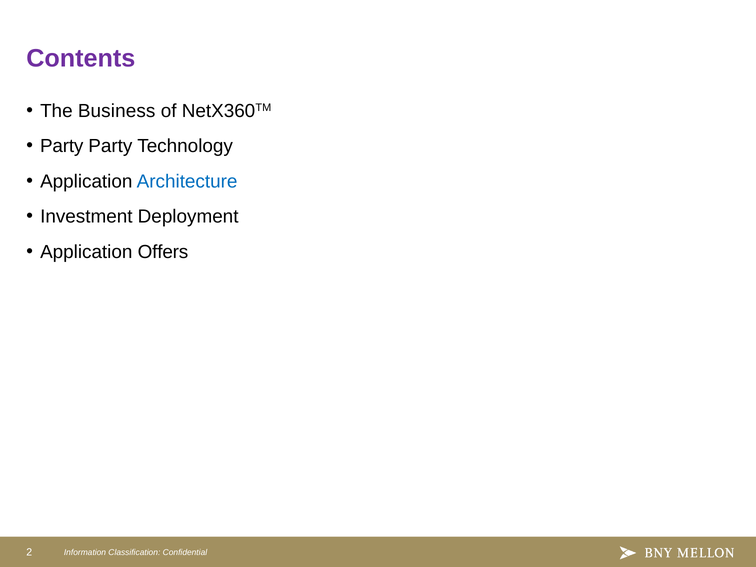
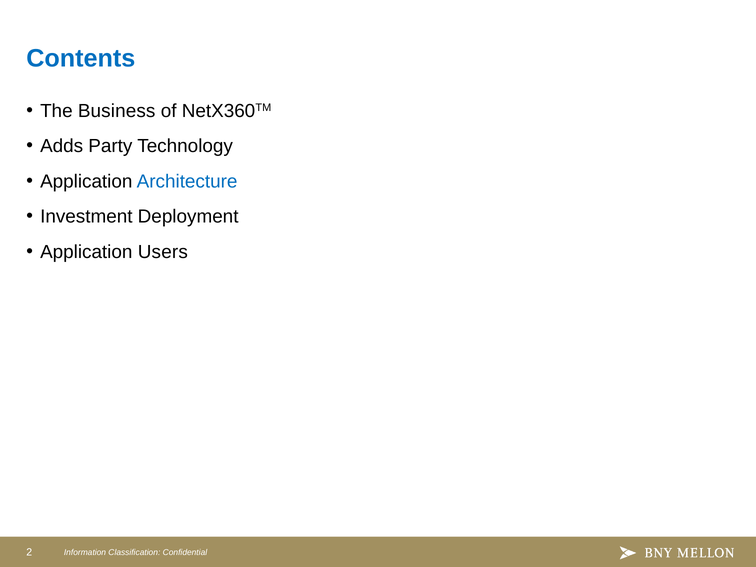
Contents colour: purple -> blue (81, 59)
Party: Party -> Adds (62, 146)
Offers: Offers -> Users (163, 252)
